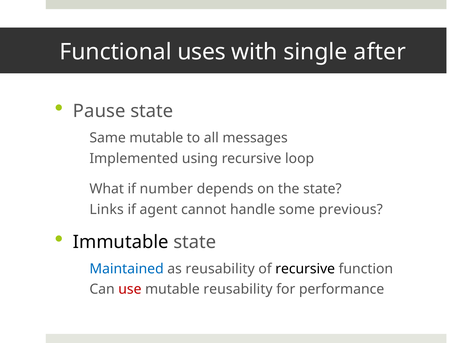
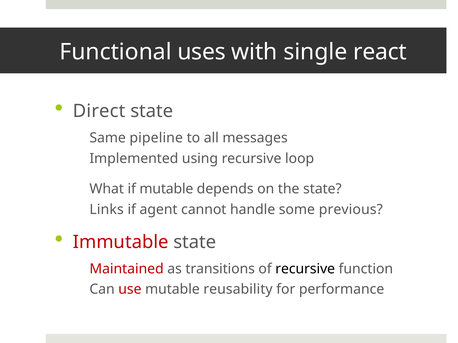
after: after -> react (380, 52)
Pause: Pause -> Direct (99, 111)
Same mutable: mutable -> pipeline (156, 138)
if number: number -> mutable (166, 189)
Immutable colour: black -> red (121, 242)
Maintained colour: blue -> red (127, 269)
as reusability: reusability -> transitions (220, 269)
